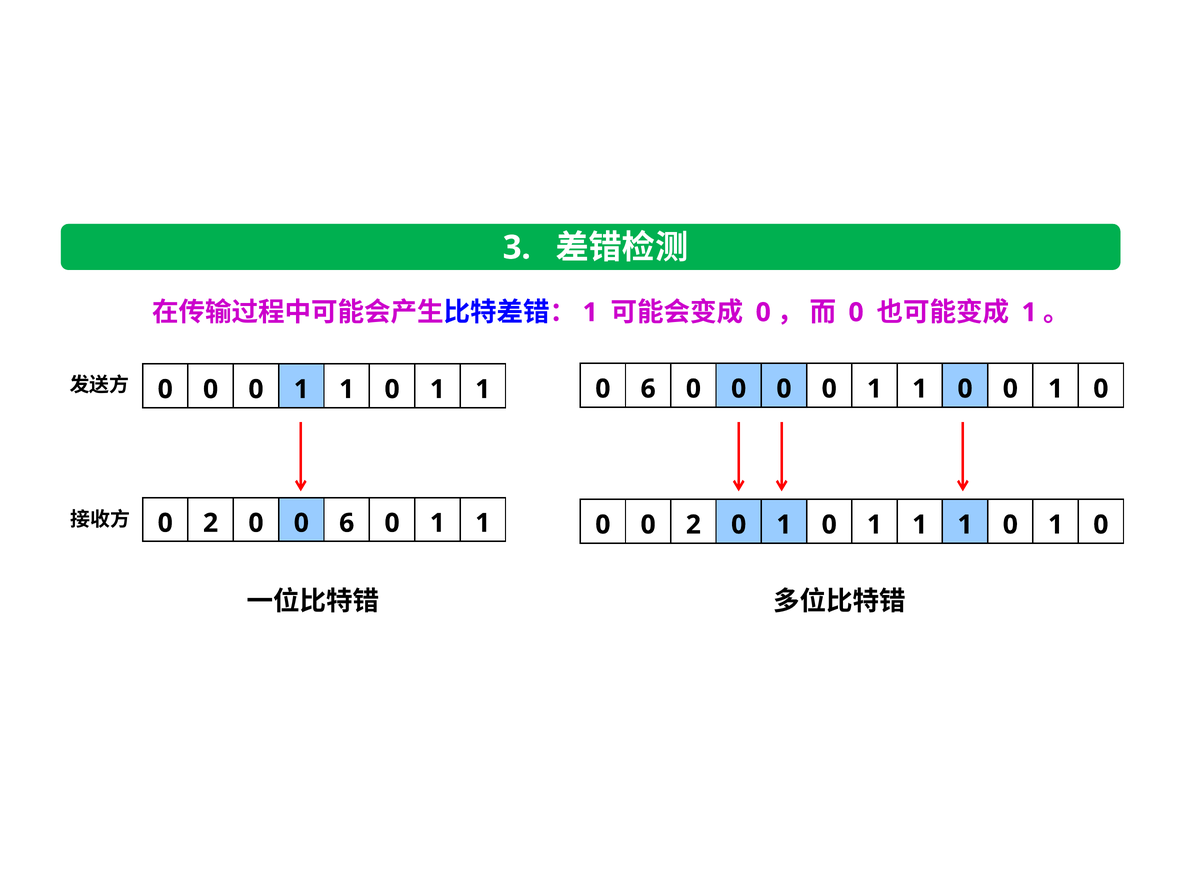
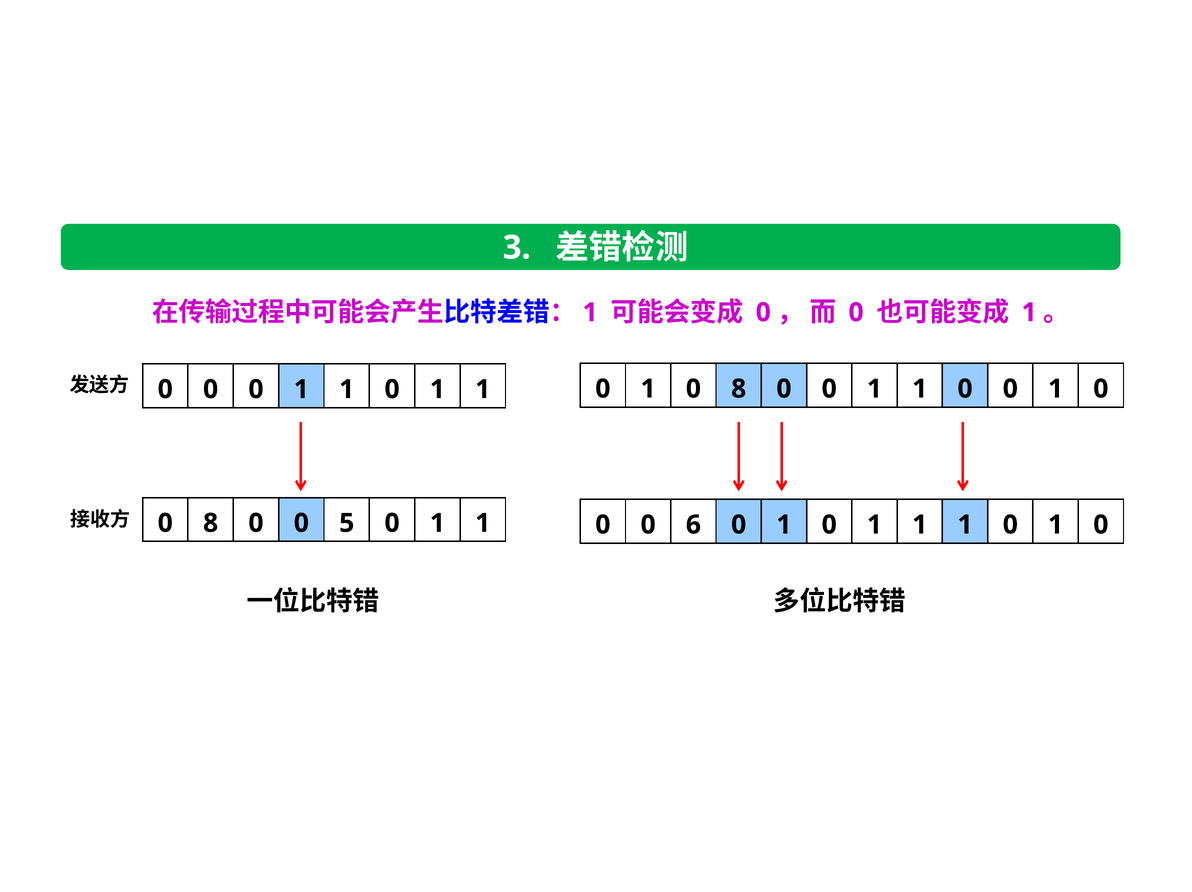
6: 6 -> 1 (648, 389)
0: 0 -> 8 (739, 389)
2: 2 -> 8 (211, 523)
0 0 6: 6 -> 5 (347, 523)
0 0 2: 2 -> 6 (693, 524)
